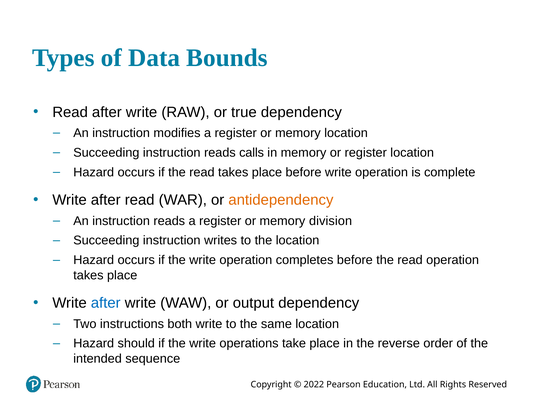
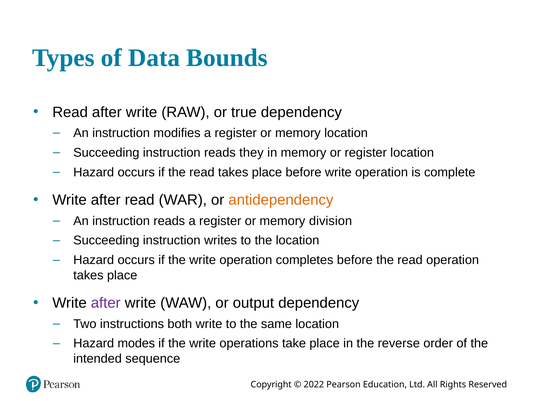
calls: calls -> they (251, 153)
after colour: blue -> purple (106, 303)
should: should -> modes (136, 344)
